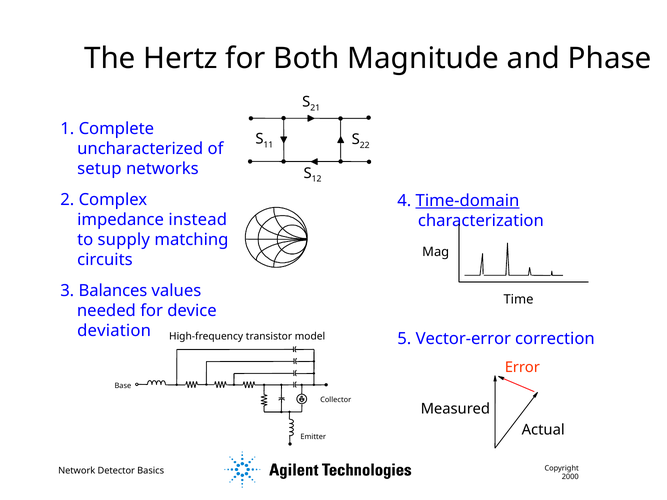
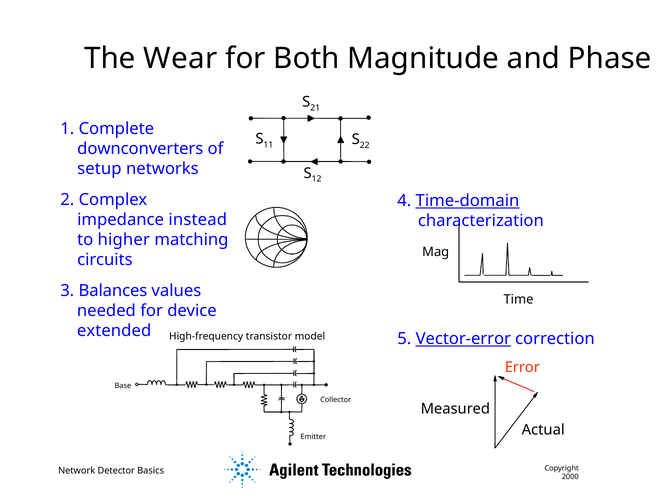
Hertz: Hertz -> Wear (180, 58)
uncharacterized: uncharacterized -> downconverters (140, 149)
supply: supply -> higher (124, 240)
deviation: deviation -> extended (114, 331)
Vector-error underline: none -> present (463, 339)
